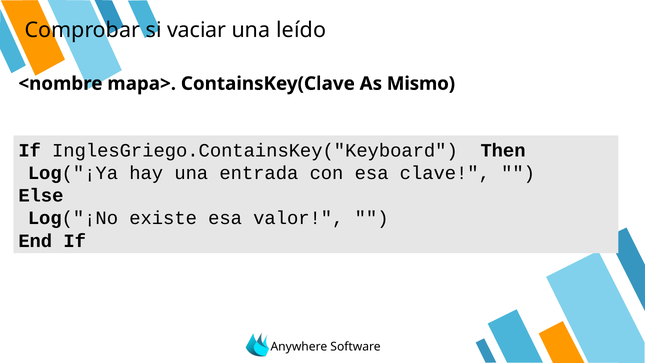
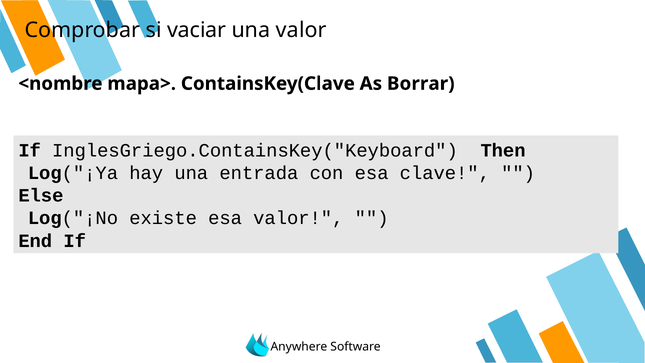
una leído: leído -> valor (301, 30)
Mismo: Mismo -> Borrar (421, 84)
